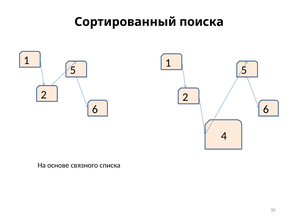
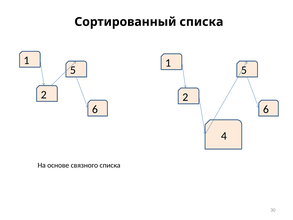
Сортированный поиска: поиска -> списка (201, 22)
